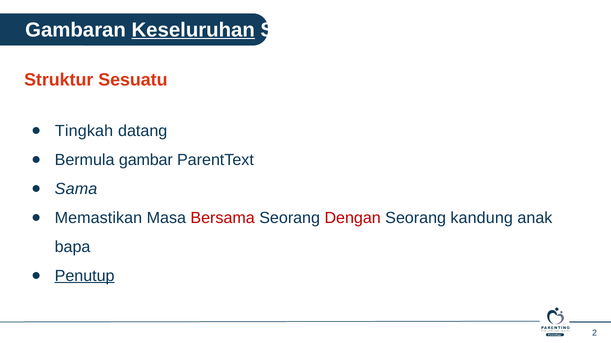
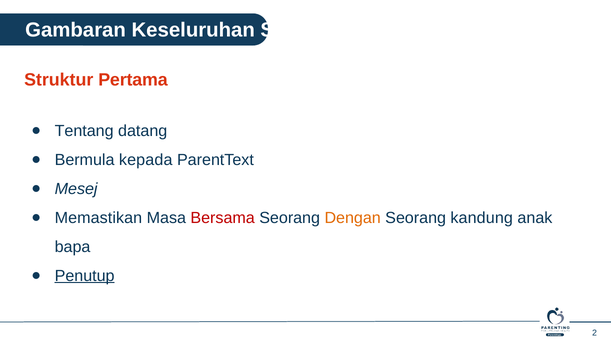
Keseluruhan underline: present -> none (193, 30)
Sesuatu: Sesuatu -> Pertama (133, 80)
Tingkah: Tingkah -> Tentang (84, 131)
gambar: gambar -> kepada (146, 160)
Sama: Sama -> Mesej (76, 189)
Dengan colour: red -> orange (353, 218)
